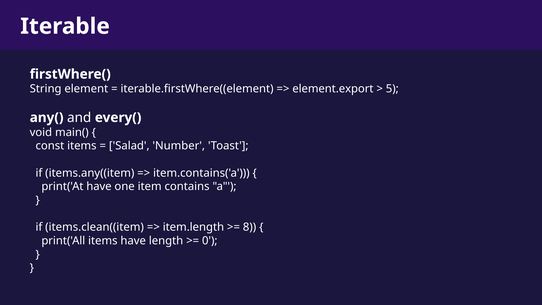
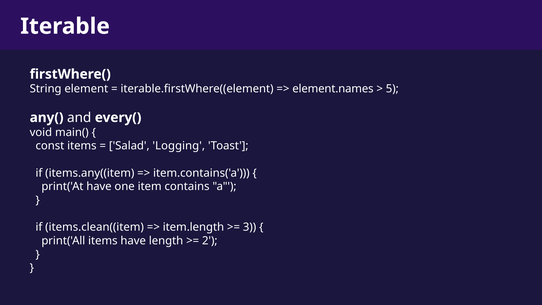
element.export: element.export -> element.names (333, 89)
Number: Number -> Logging (179, 146)
8: 8 -> 3 (250, 227)
0: 0 -> 2 (210, 241)
